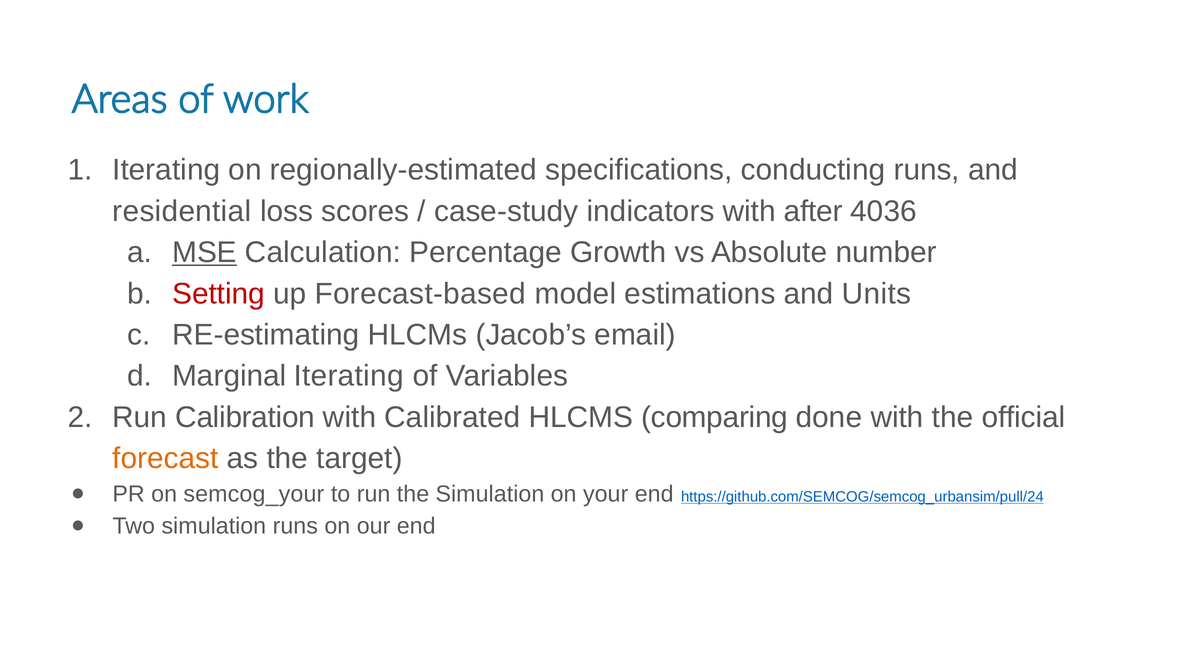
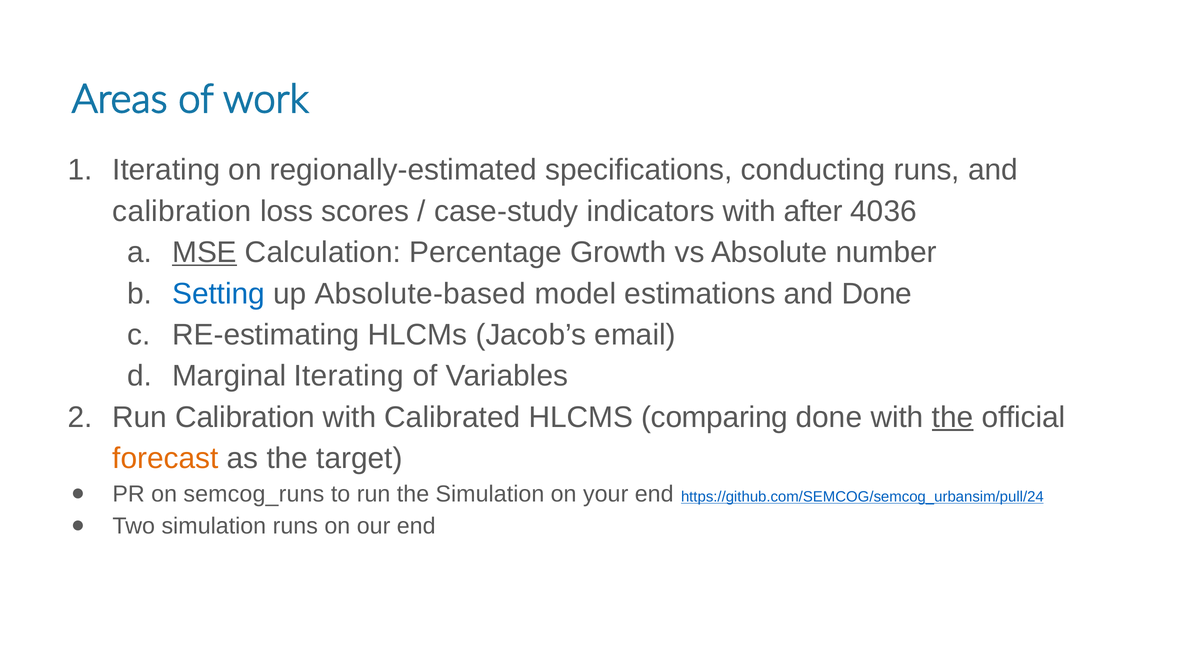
residential: residential -> calibration (182, 211)
Setting colour: red -> blue (219, 294)
Forecast-based: Forecast-based -> Absolute-based (420, 294)
and Units: Units -> Done (877, 294)
the underline: none -> present (953, 417)
semcog_your: semcog_your -> semcog_runs (254, 494)
